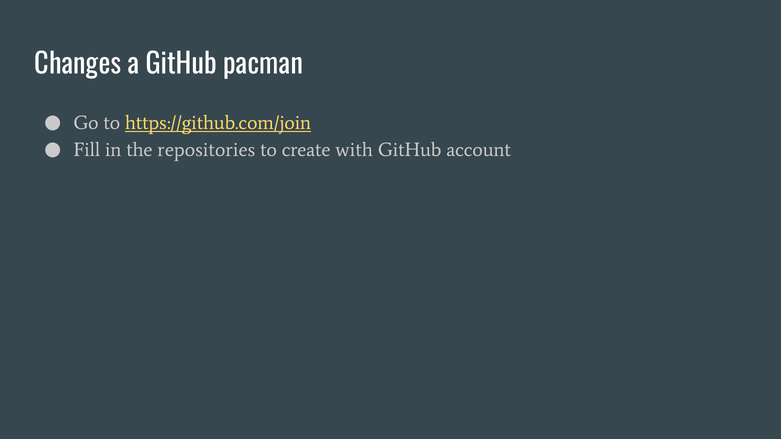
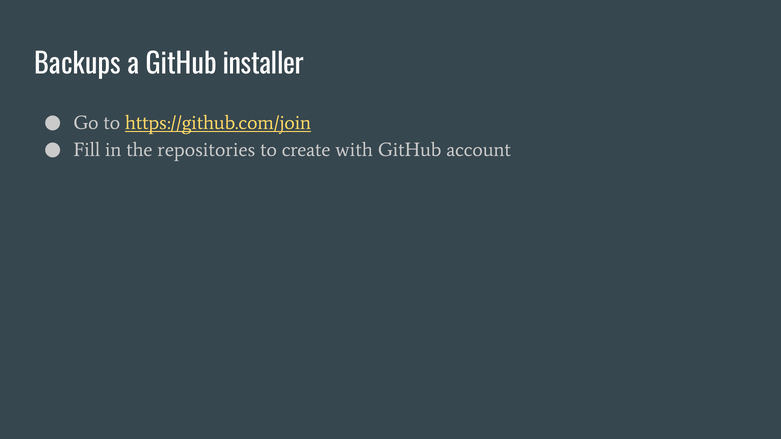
Changes: Changes -> Backups (78, 65)
pacman: pacman -> installer (263, 65)
